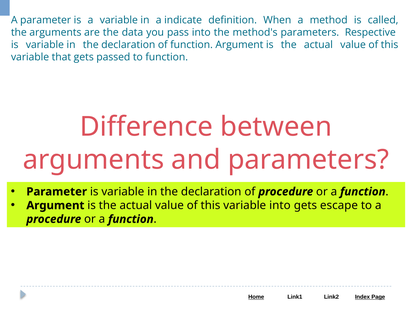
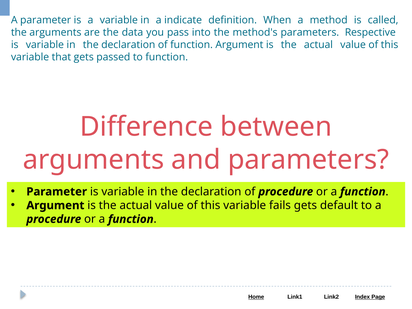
variable into: into -> fails (280, 205)
escape: escape -> default (339, 205)
